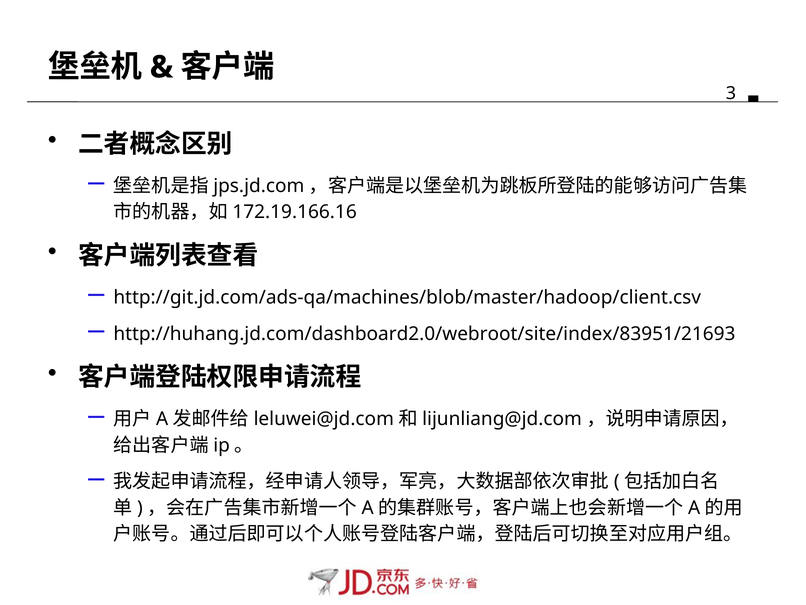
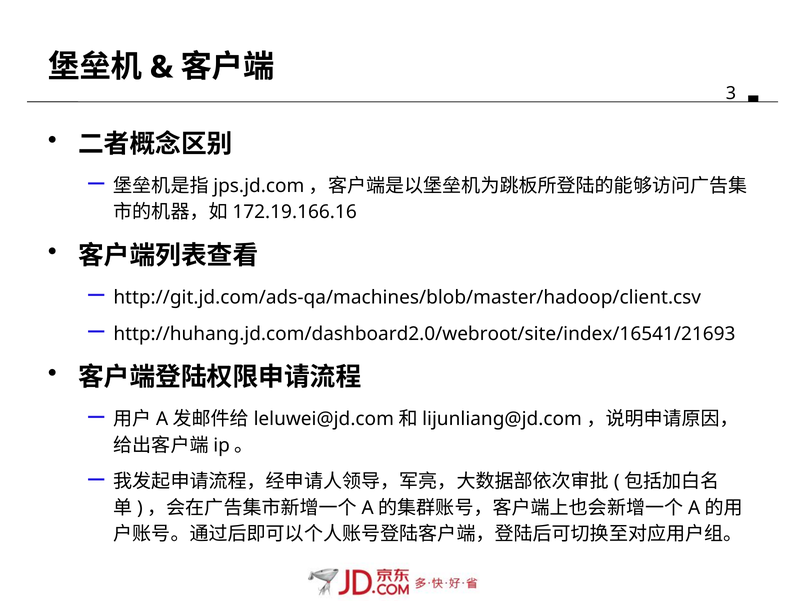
http://huhang.jd.com/dashboard2.0/webroot/site/index/83951/21693: http://huhang.jd.com/dashboard2.0/webroot/site/index/83951/21693 -> http://huhang.jd.com/dashboard2.0/webroot/site/index/16541/21693 (424, 333)
